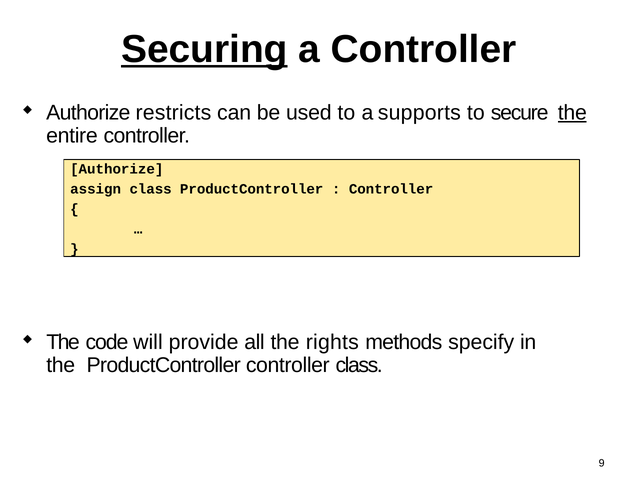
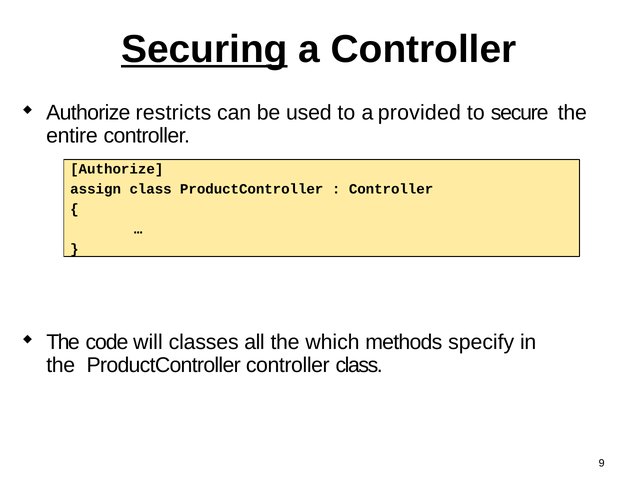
supports: supports -> provided (419, 113)
the underline: present -> none (572, 113)
provide: provide -> classes (204, 342)
rights: rights -> which (332, 342)
